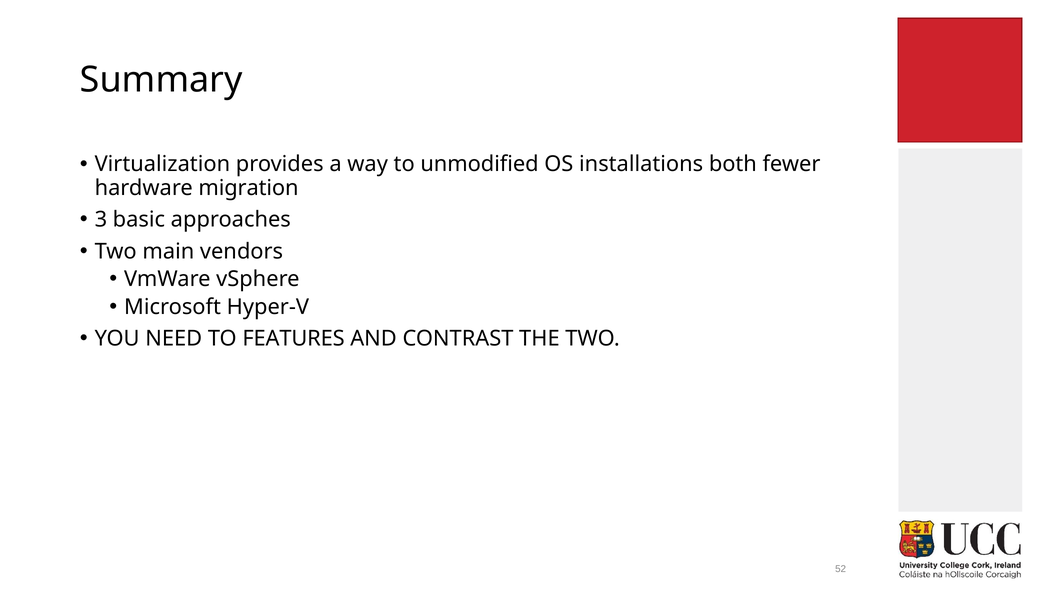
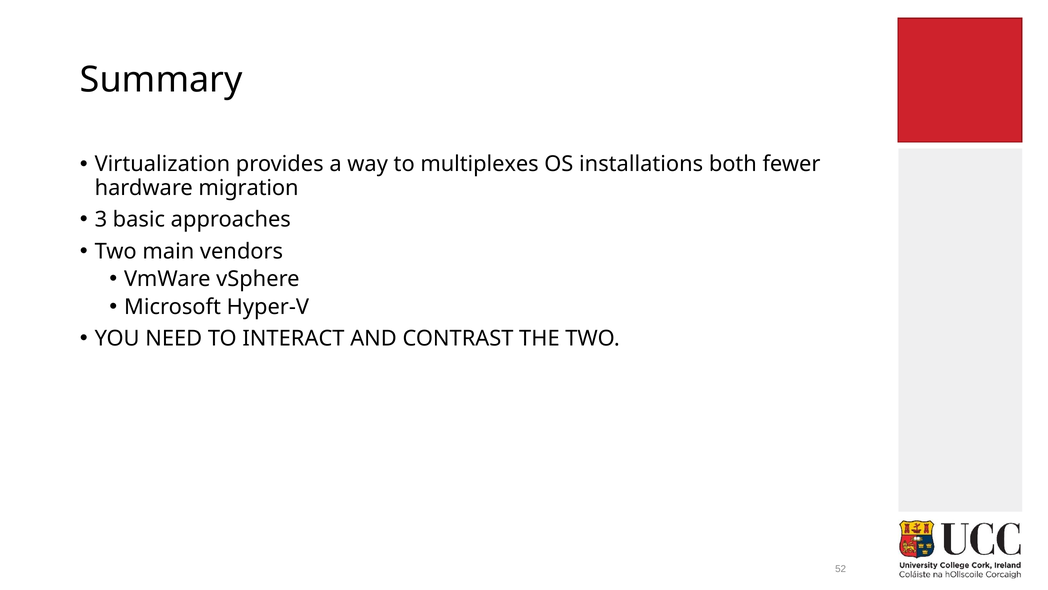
unmodified: unmodified -> multiplexes (480, 164)
FEATURES: FEATURES -> INTERACT (293, 338)
